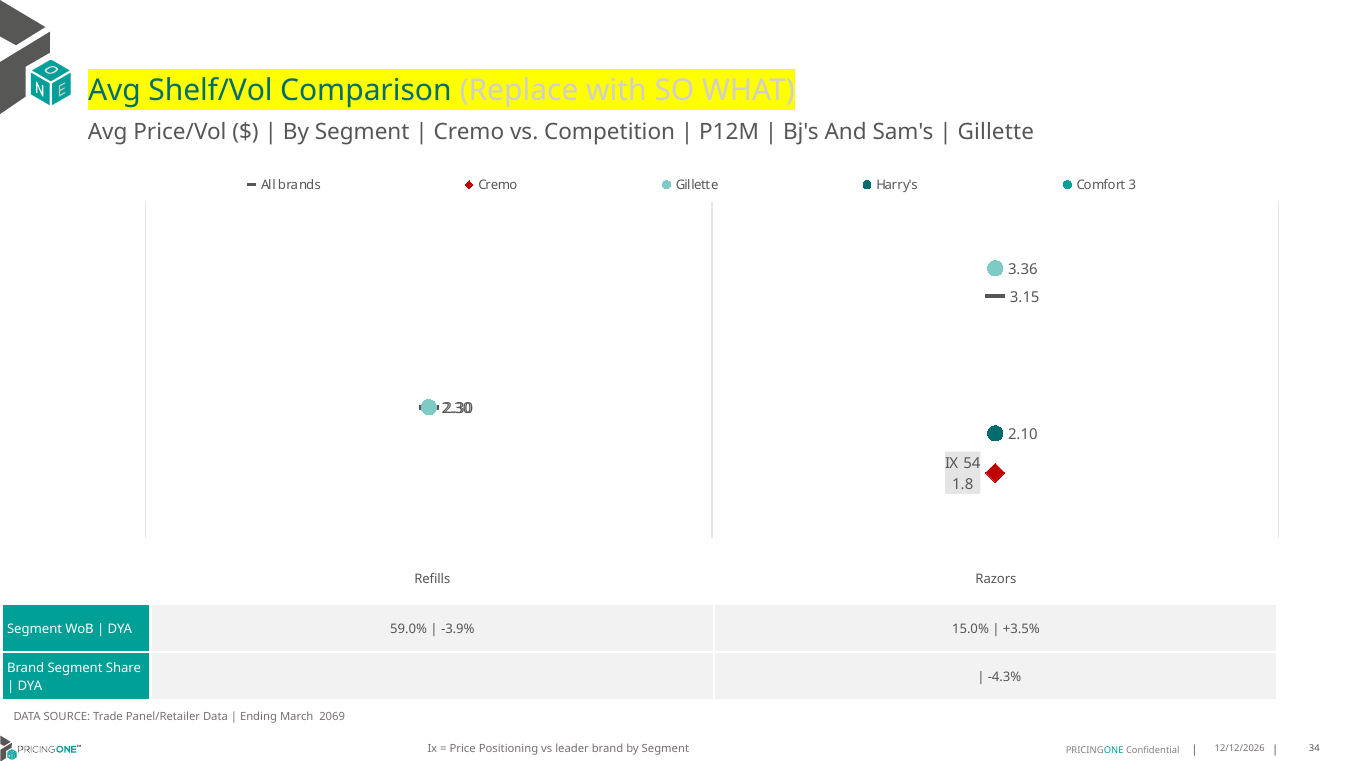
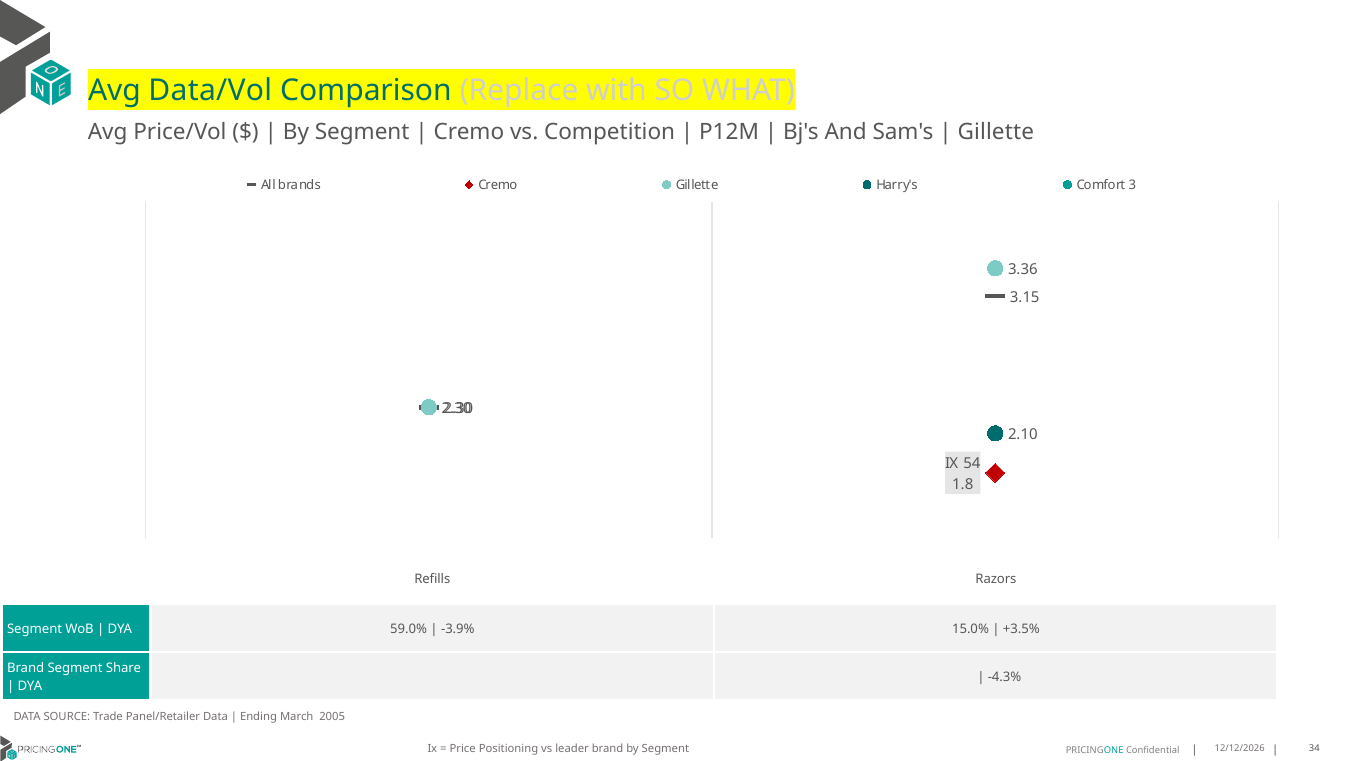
Shelf/Vol: Shelf/Vol -> Data/Vol (210, 91)
2069: 2069 -> 2005 (332, 717)
